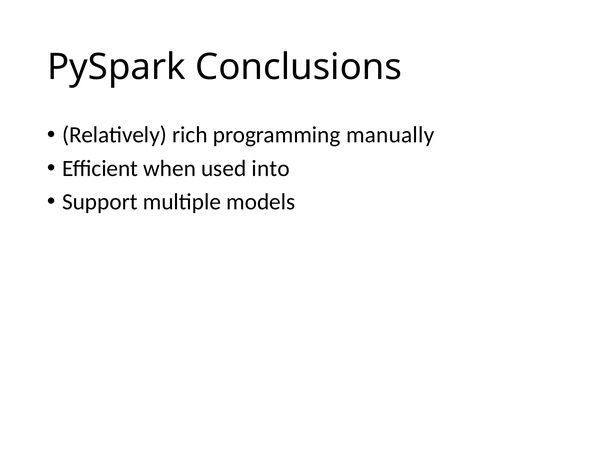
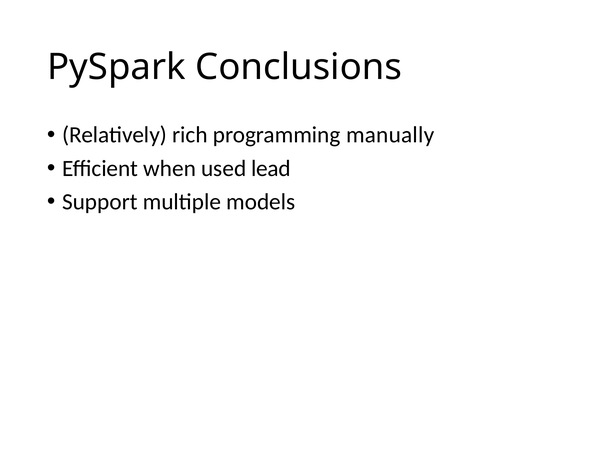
into: into -> lead (271, 169)
